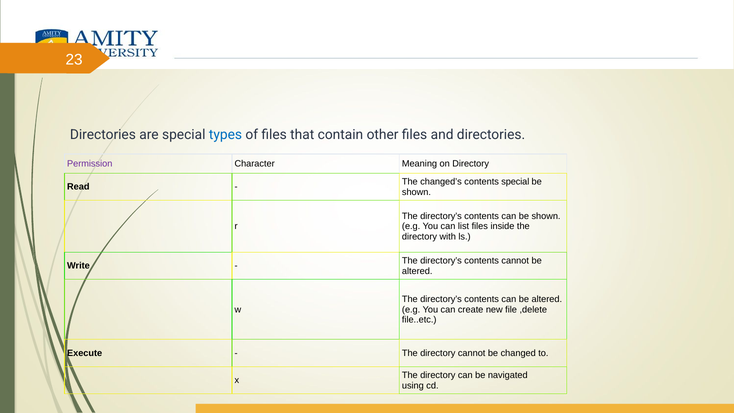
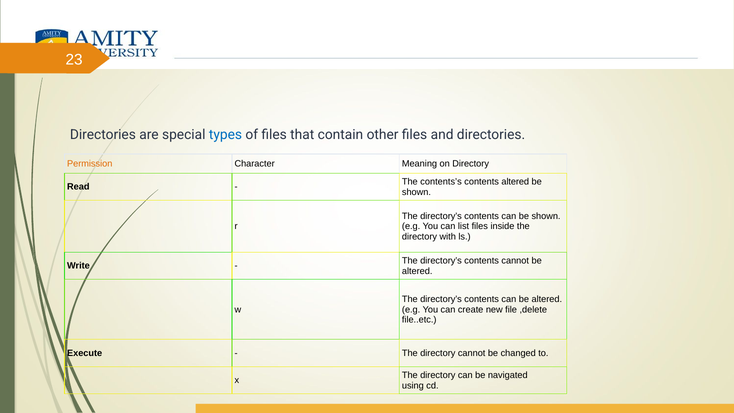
Permission colour: purple -> orange (90, 164)
changed’s: changed’s -> contents’s (441, 182)
contents special: special -> altered (515, 182)
